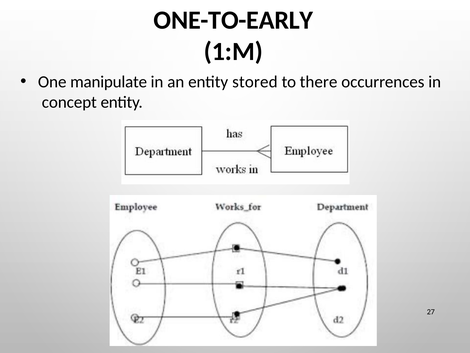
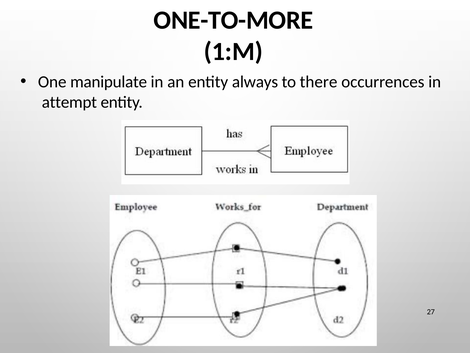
ONE-TO-EARLY: ONE-TO-EARLY -> ONE-TO-MORE (233, 20)
stored: stored -> always (255, 82)
concept: concept -> attempt (69, 102)
